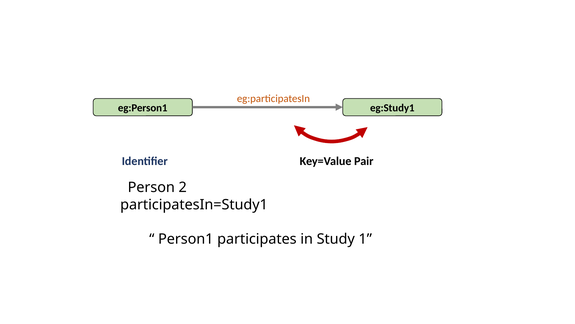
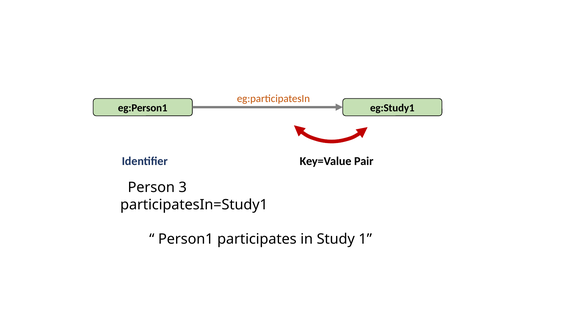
2: 2 -> 3 (183, 187)
